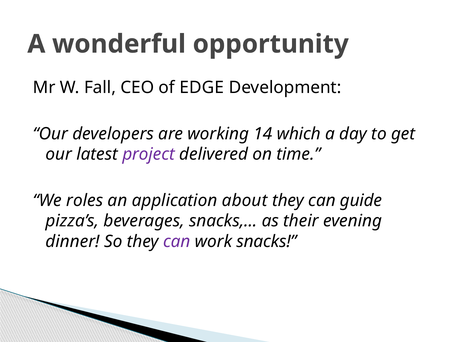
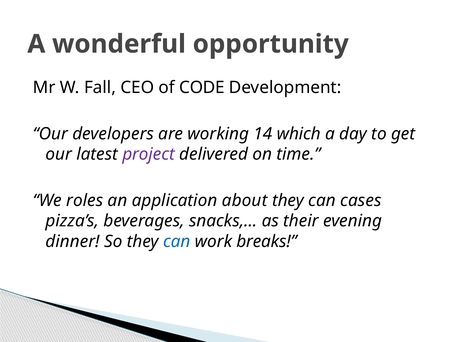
EDGE: EDGE -> CODE (202, 88)
guide: guide -> cases (361, 201)
can colour: purple -> blue (177, 242)
work snacks: snacks -> breaks (267, 242)
